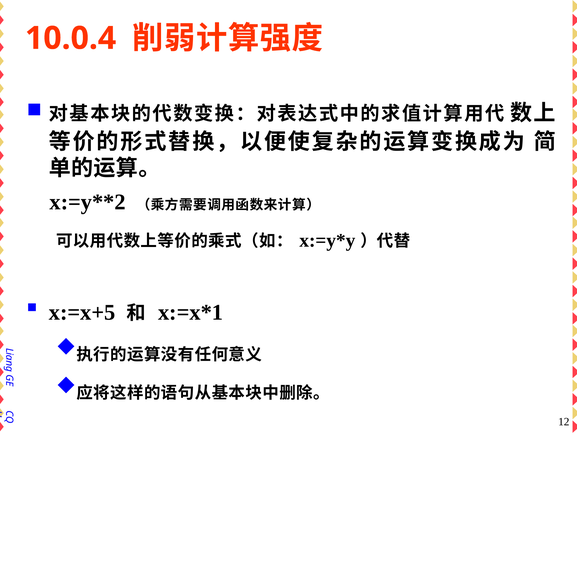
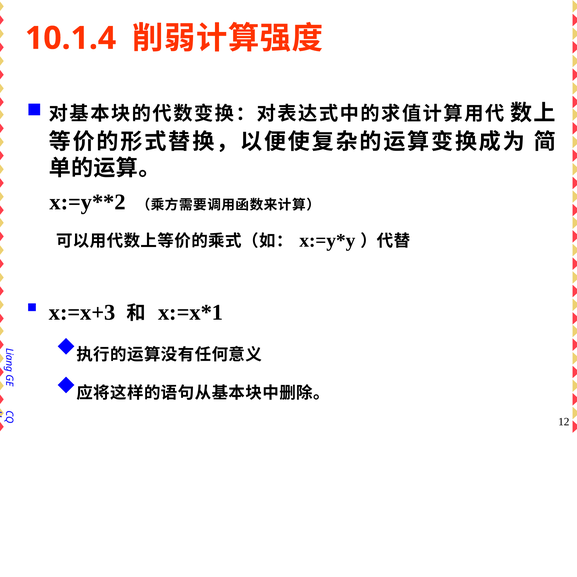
10.0.4: 10.0.4 -> 10.1.4 (71, 38)
x:=x+5: x:=x+5 -> x:=x+3 (82, 313)
